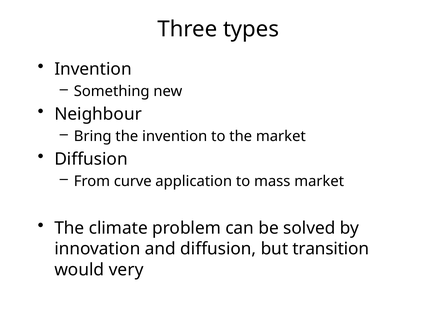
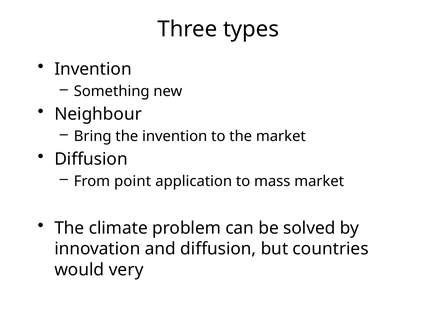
curve: curve -> point (133, 181)
transition: transition -> countries (331, 249)
